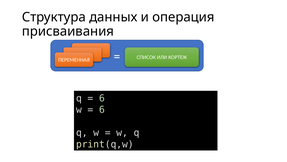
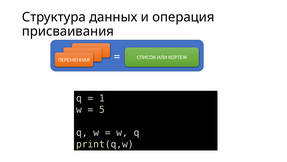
6: 6 -> 1 (102, 98)
6: 6 -> 5 (102, 109)
